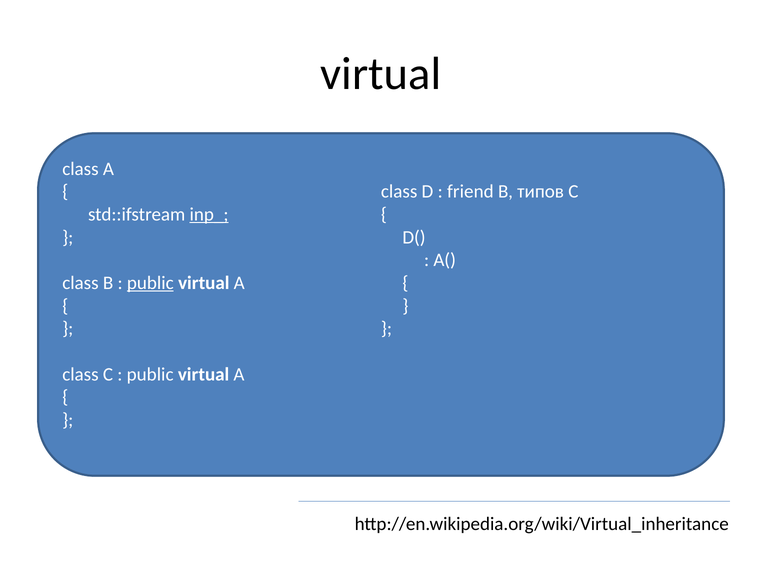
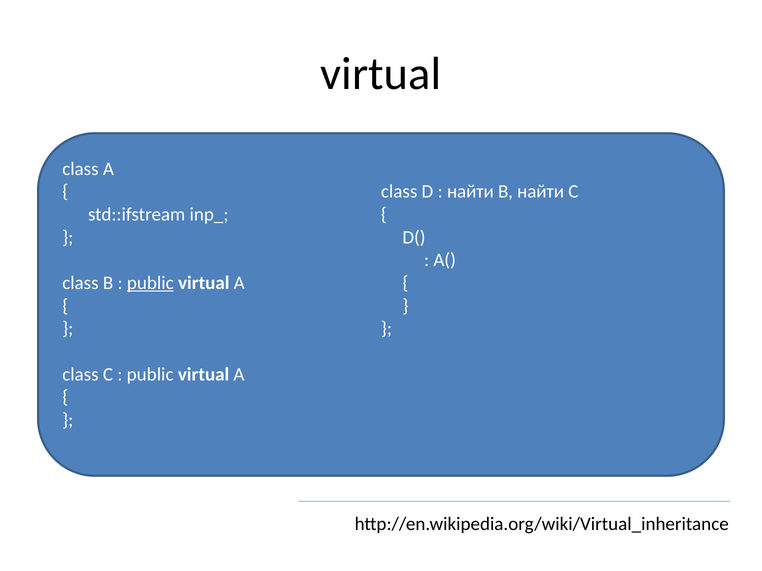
friend: friend -> найти (470, 192)
B типов: типов -> найти (541, 192)
inp_ underline: present -> none (209, 215)
